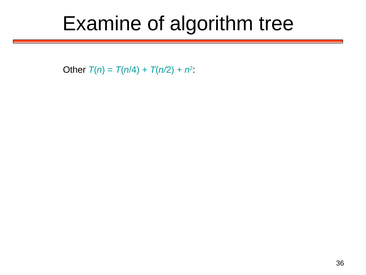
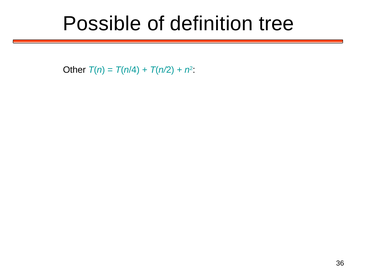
Examine: Examine -> Possible (102, 24)
algorithm: algorithm -> definition (211, 24)
